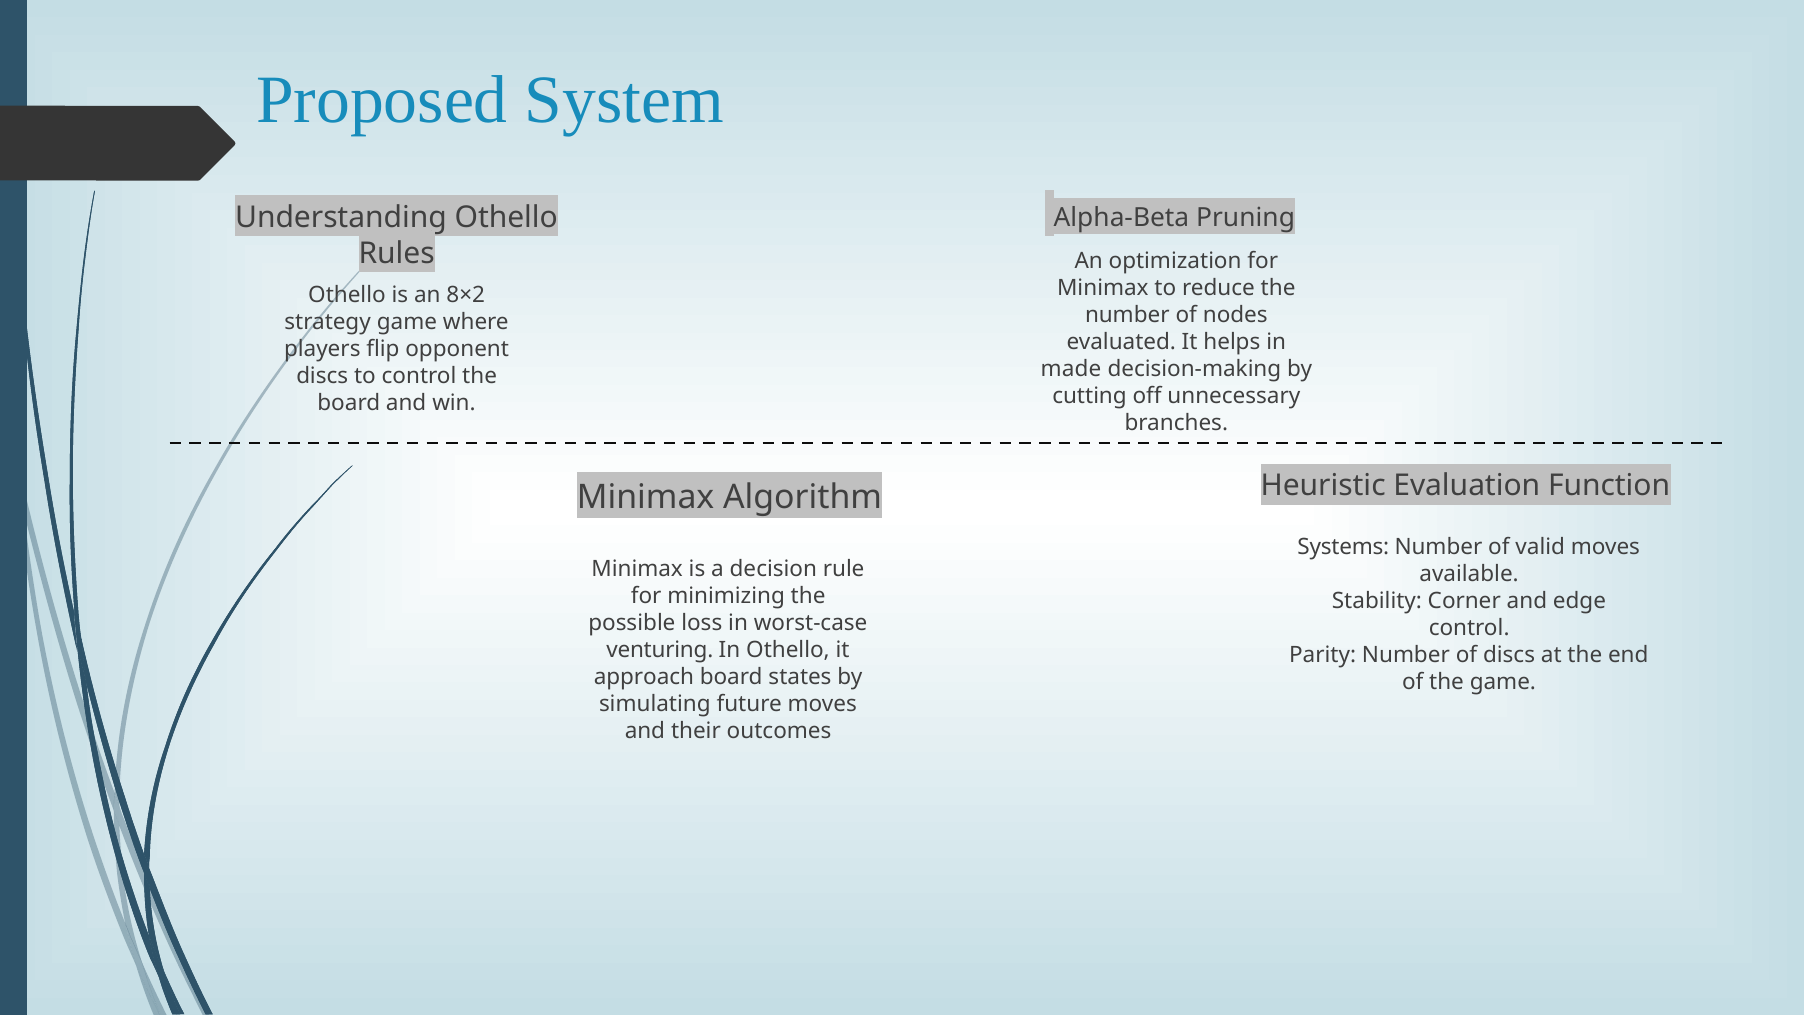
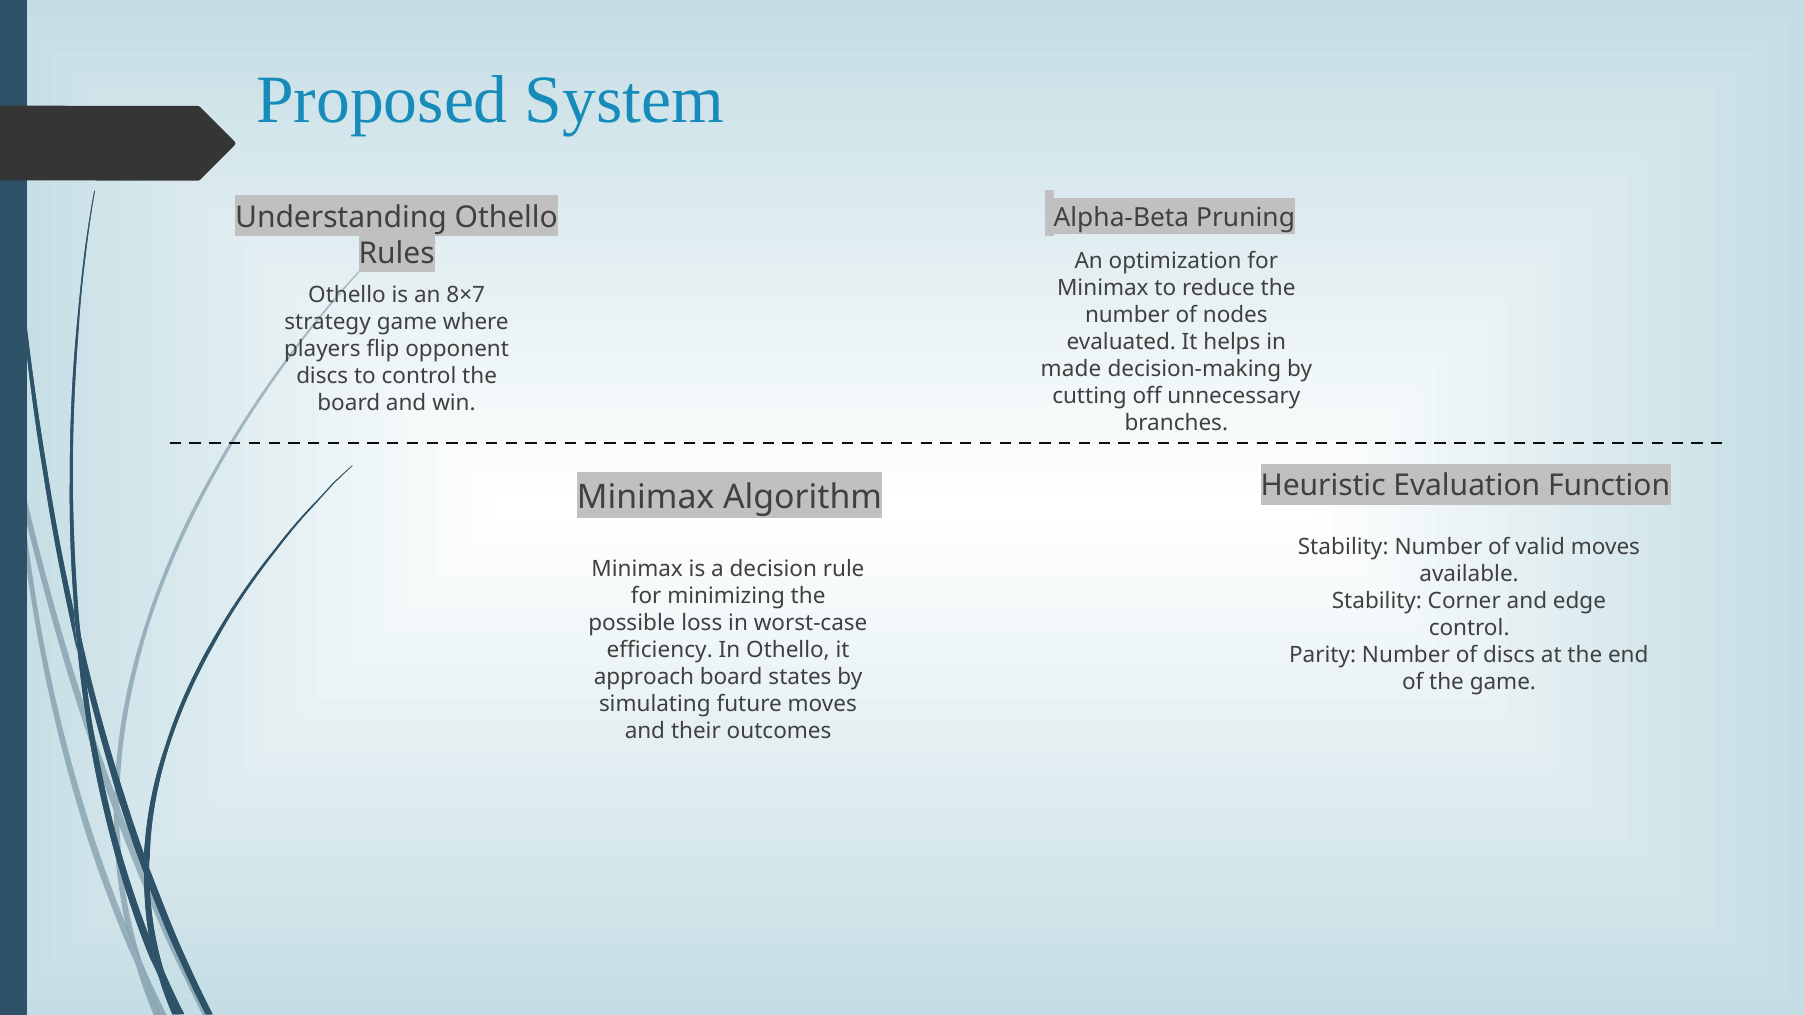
8×2: 8×2 -> 8×7 (466, 295)
Systems: Systems -> Stability (1343, 547)
venturing: venturing -> efficiency (660, 650)
